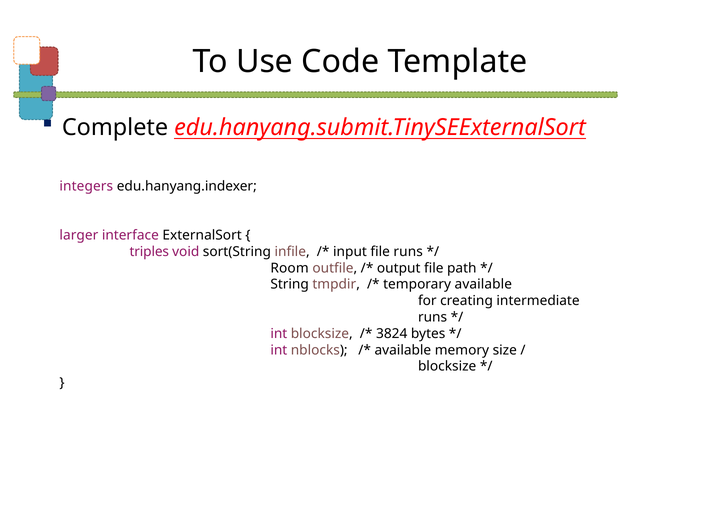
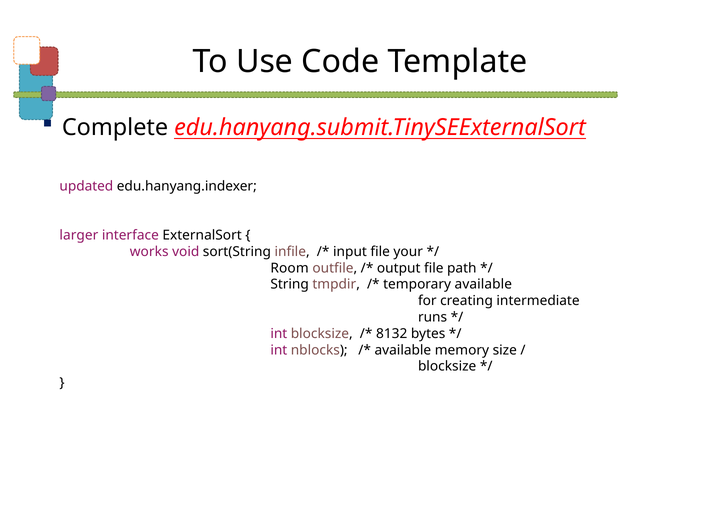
integers: integers -> updated (86, 186)
triples: triples -> works (149, 252)
file runs: runs -> your (408, 252)
3824: 3824 -> 8132 (392, 334)
